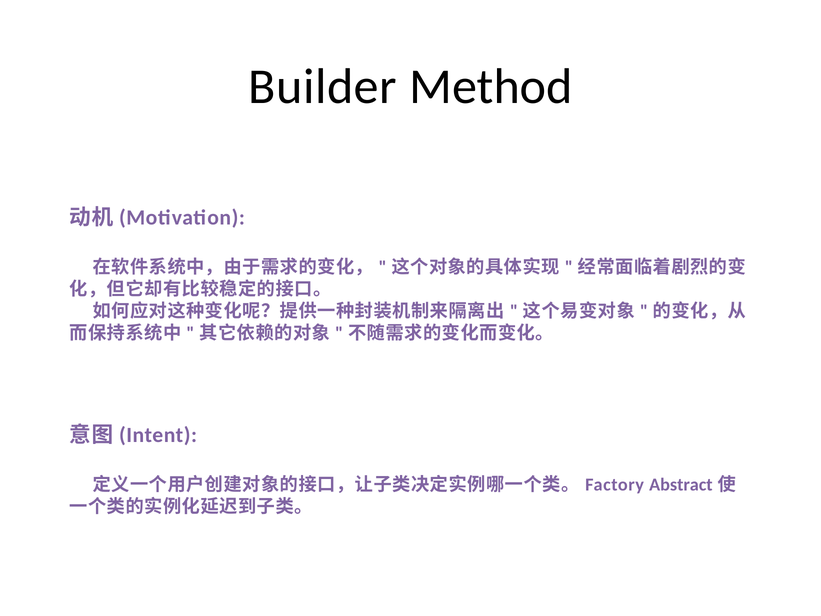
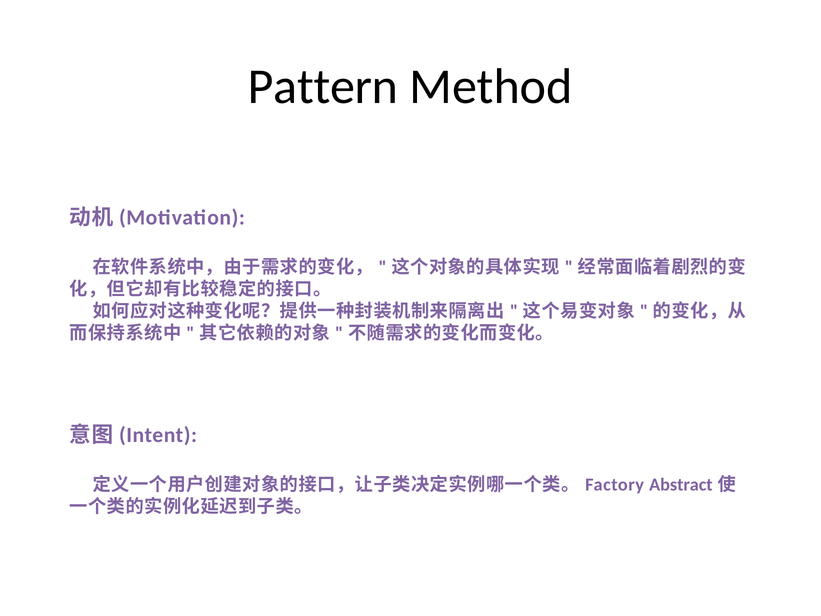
Builder: Builder -> Pattern (323, 87)
